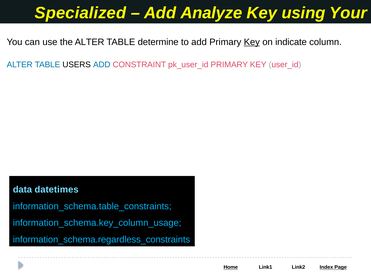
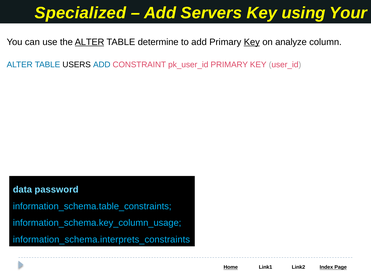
Analyze: Analyze -> Servers (211, 13)
ALTER underline: none -> present (90, 42)
indicate: indicate -> analyze (291, 42)
datetimes: datetimes -> password (57, 190)
information_schema.regardless_constraints: information_schema.regardless_constraints -> information_schema.interprets_constraints (101, 240)
